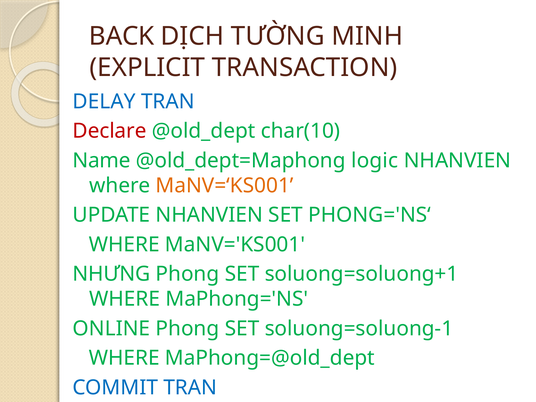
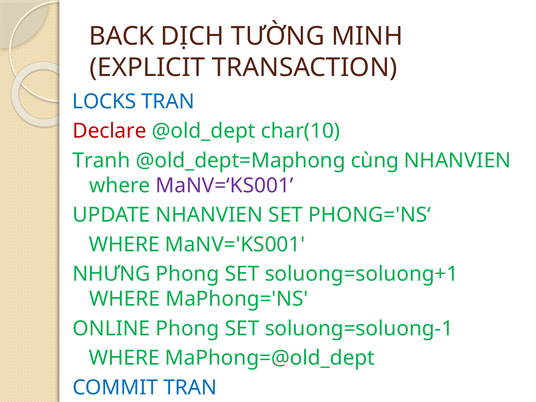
DELAY: DELAY -> LOCKS (104, 101)
Name: Name -> Tranh (101, 160)
logic: logic -> cùng (375, 160)
MaNV=‘KS001 colour: orange -> purple (225, 186)
